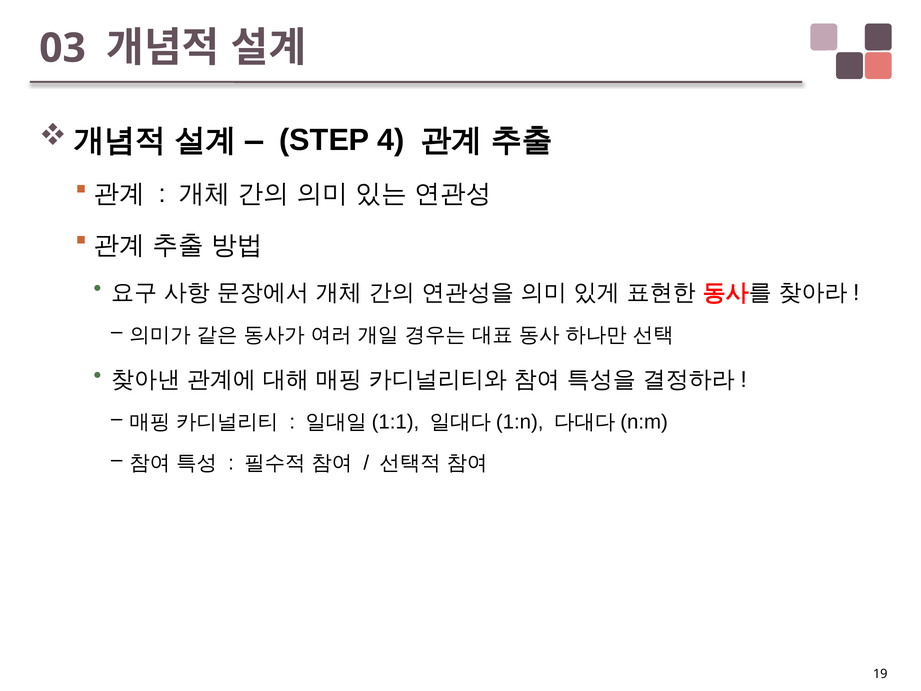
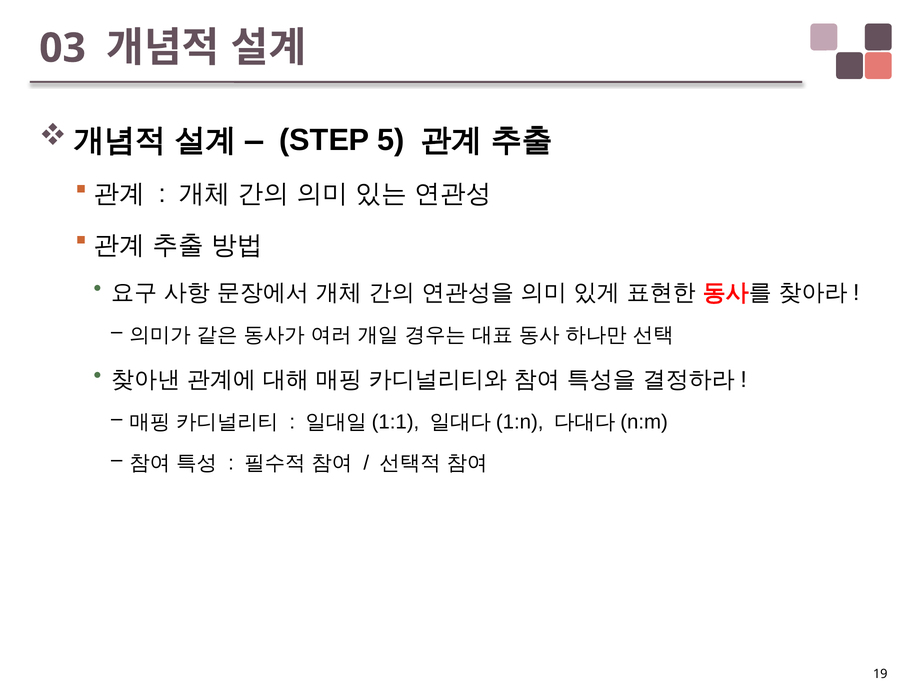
4: 4 -> 5 (391, 140)
